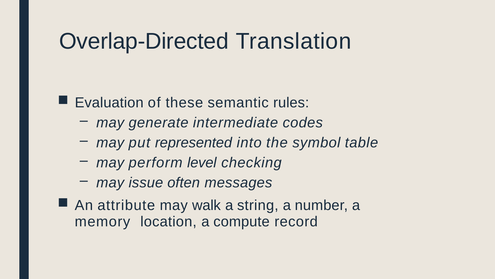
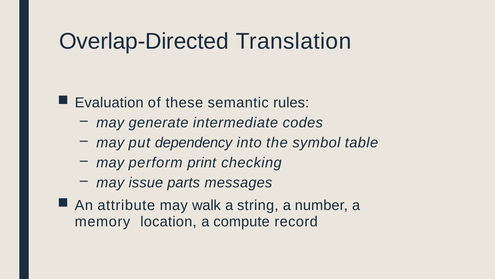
represented: represented -> dependency (194, 142)
level: level -> print (202, 162)
often: often -> parts (184, 182)
